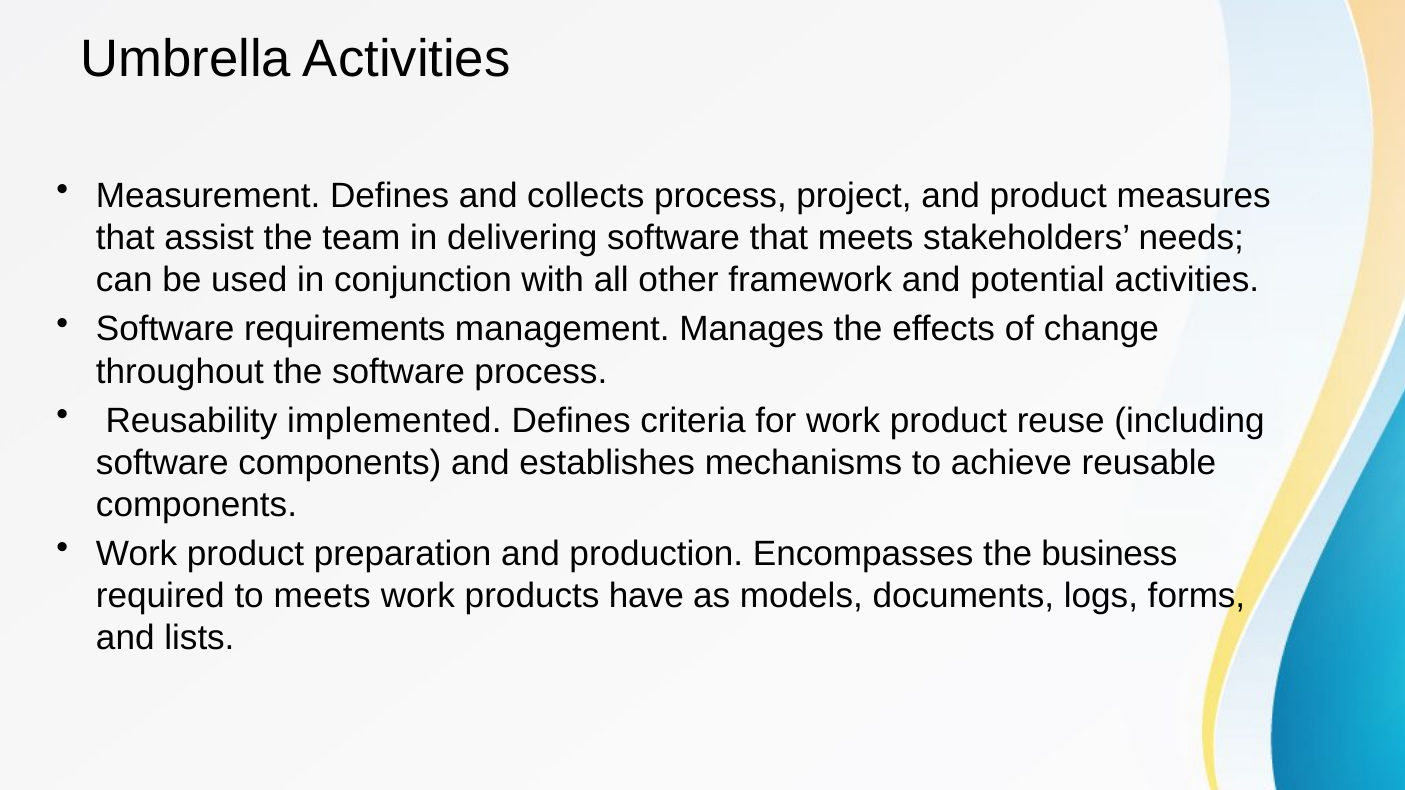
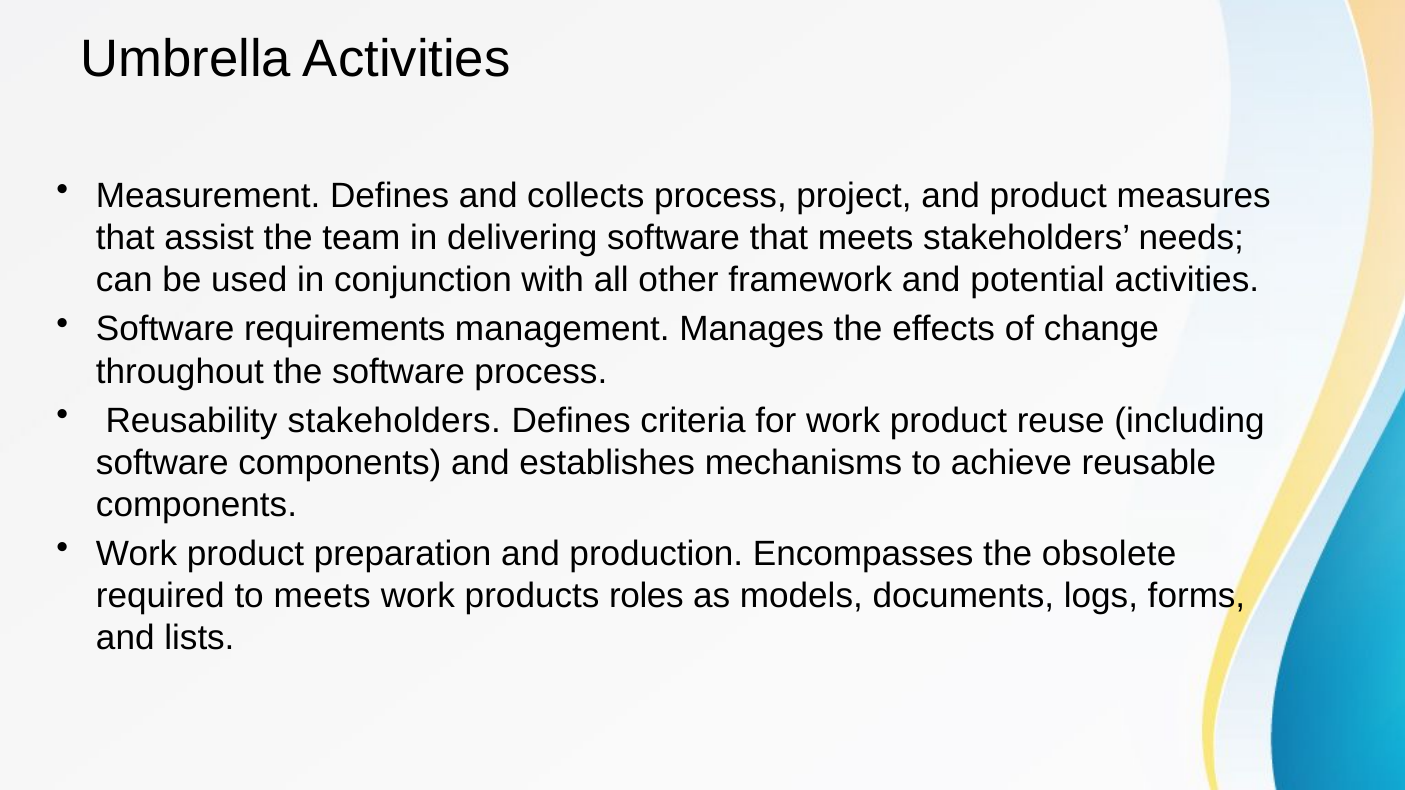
Reusability implemented: implemented -> stakeholders (394, 421)
business: business -> obsolete (1109, 554)
have: have -> roles (646, 596)
